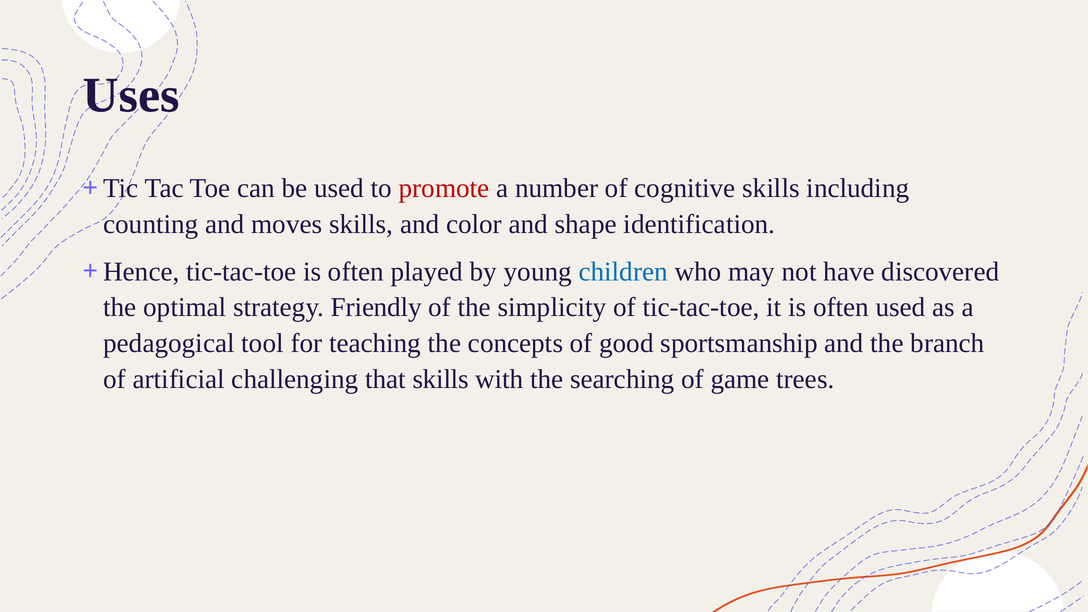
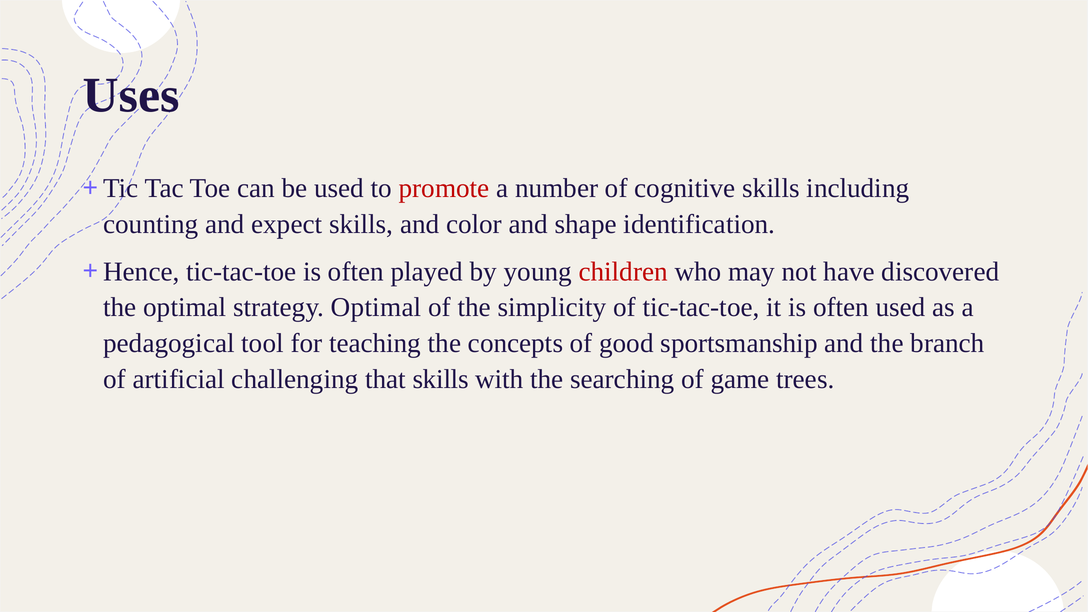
moves: moves -> expect (287, 224)
children colour: blue -> red (623, 272)
strategy Friendly: Friendly -> Optimal (376, 307)
